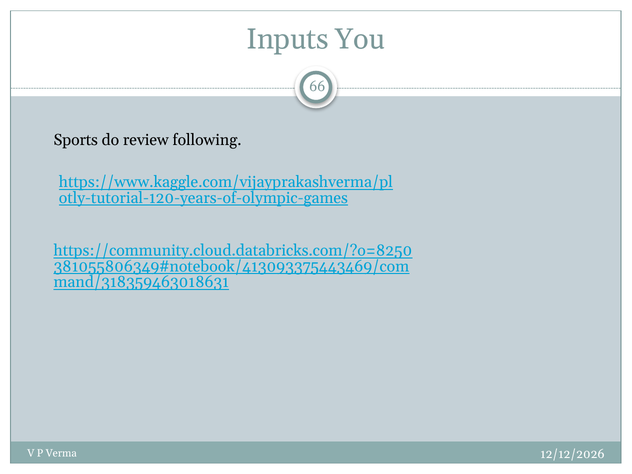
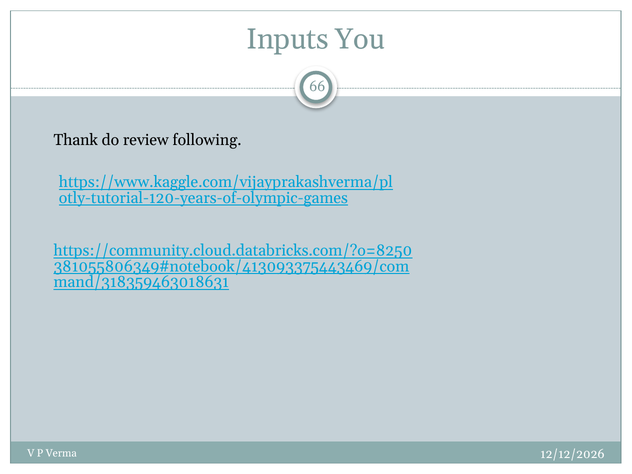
Sports: Sports -> Thank (76, 140)
